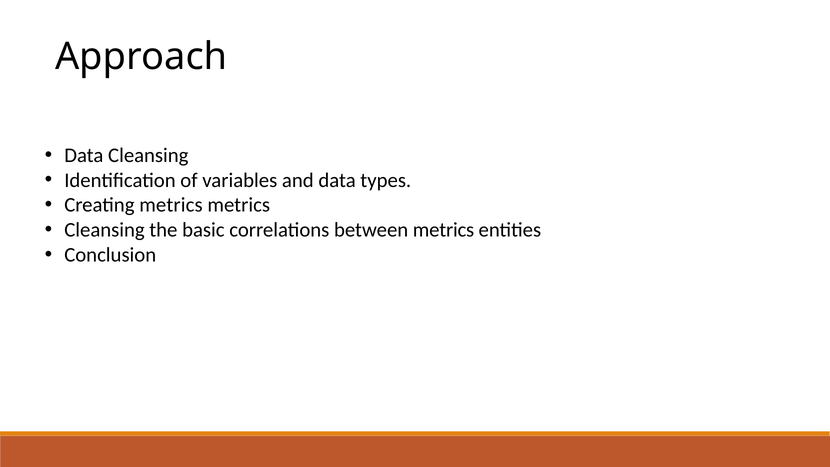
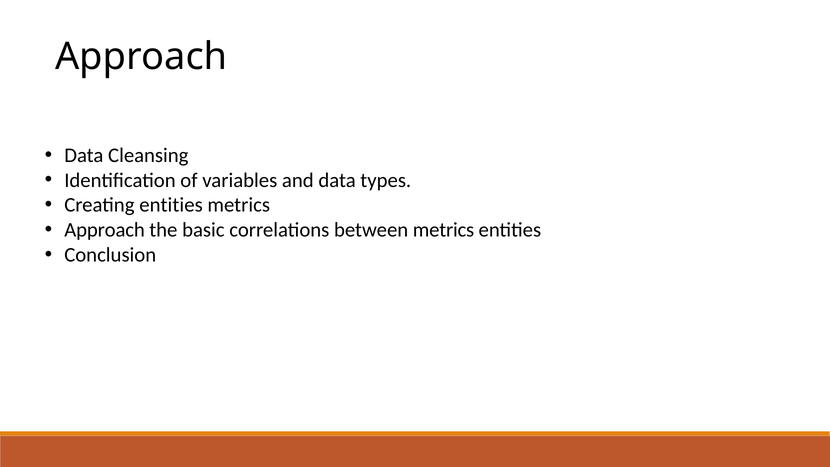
Creating metrics: metrics -> entities (171, 205)
Cleansing: Cleansing -> Approach (105, 230)
